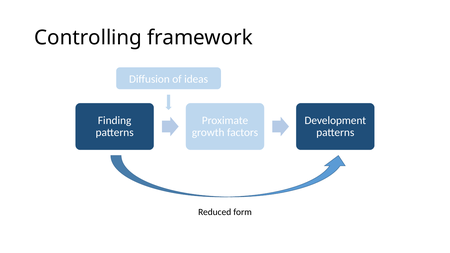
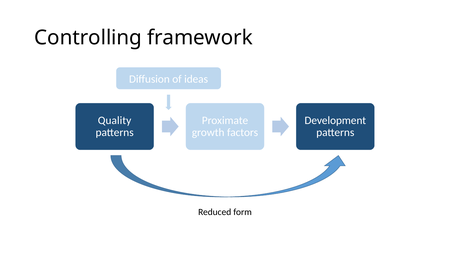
Finding: Finding -> Quality (115, 120)
